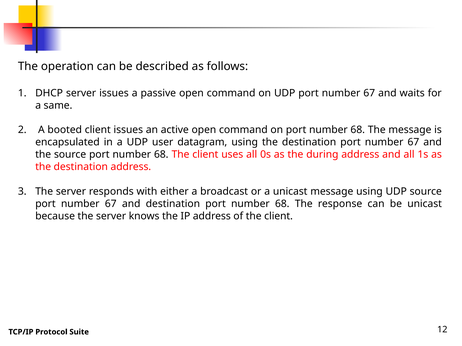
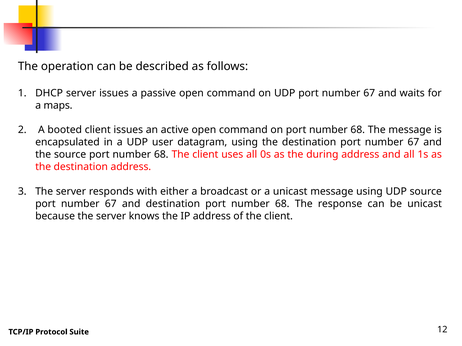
same: same -> maps (58, 105)
